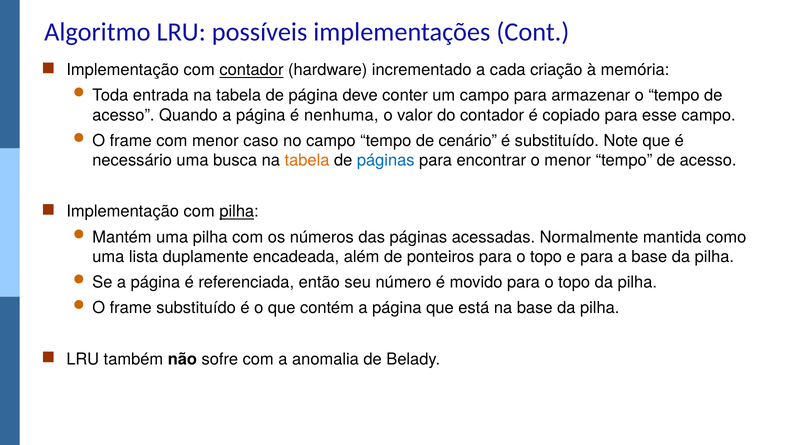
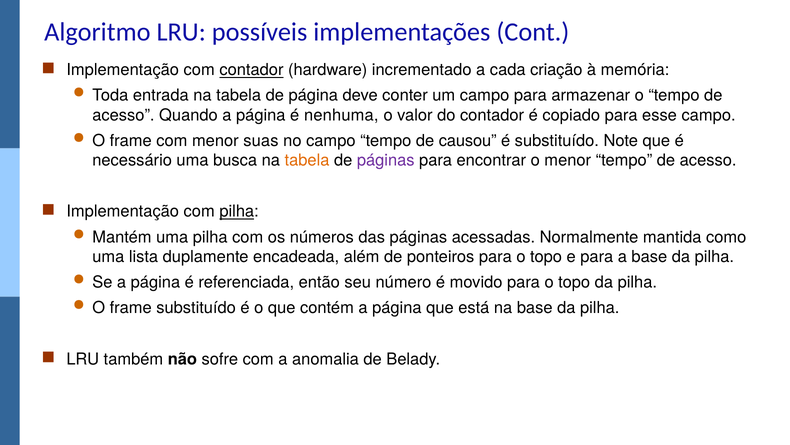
caso: caso -> suas (261, 140)
cenário: cenário -> causou (468, 140)
páginas colour: blue -> purple (386, 160)
